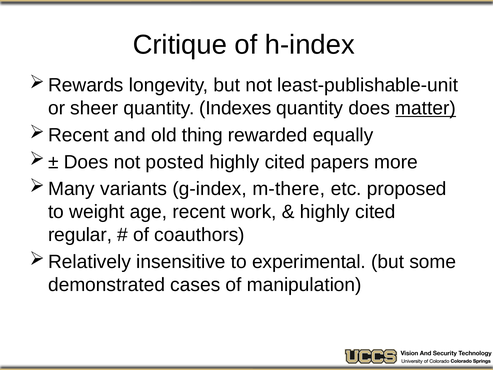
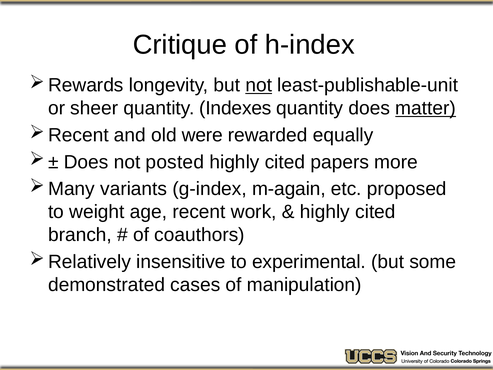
not underline: none -> present (259, 85)
thing: thing -> were (202, 135)
m-there: m-there -> m-again (289, 189)
regular: regular -> branch (80, 235)
